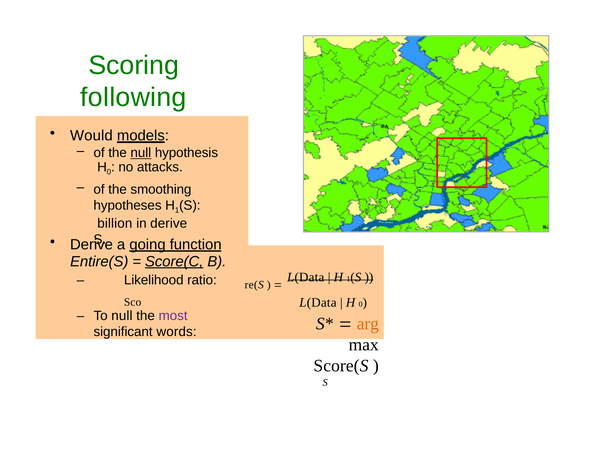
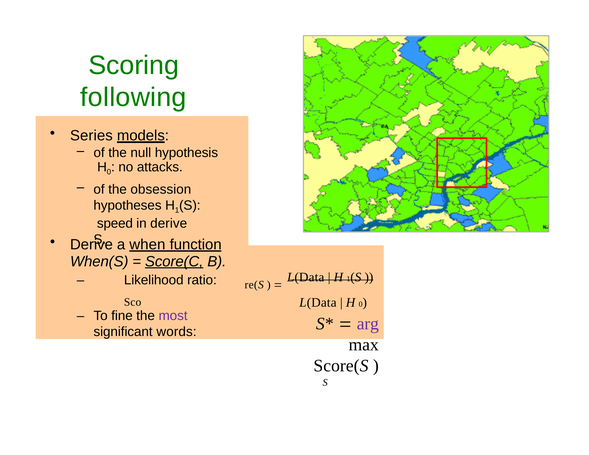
Would: Would -> Series (91, 136)
null underline: present -> none (141, 153)
smoothing: smoothing -> obsession (161, 189)
billion: billion -> speed (115, 223)
going: going -> when (147, 245)
Entire(S: Entire(S -> When(S (99, 262)
To null: null -> fine (122, 316)
arg colour: orange -> purple (368, 324)
